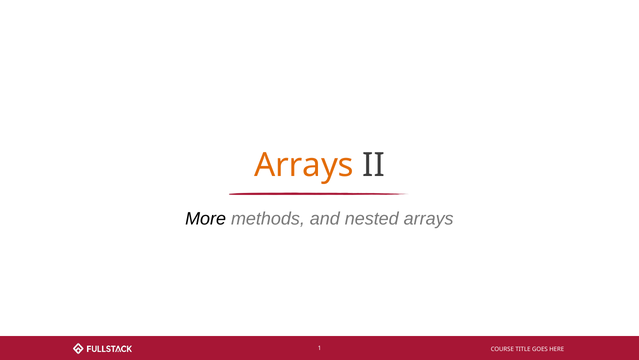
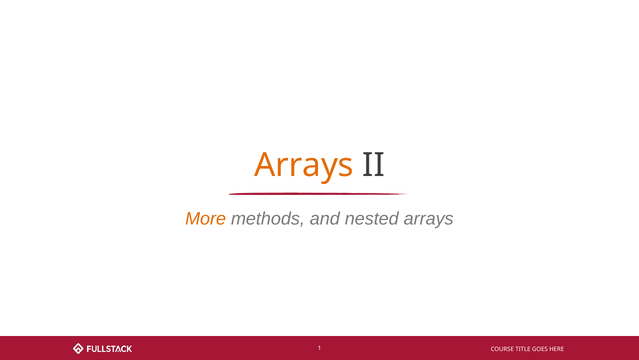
More colour: black -> orange (206, 218)
